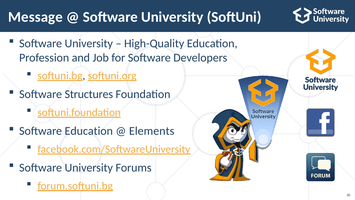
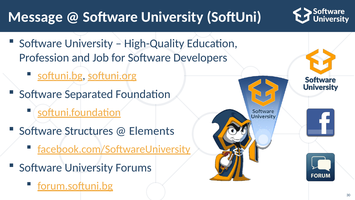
Structures: Structures -> Separated (89, 94)
Software Education: Education -> Structures (89, 131)
